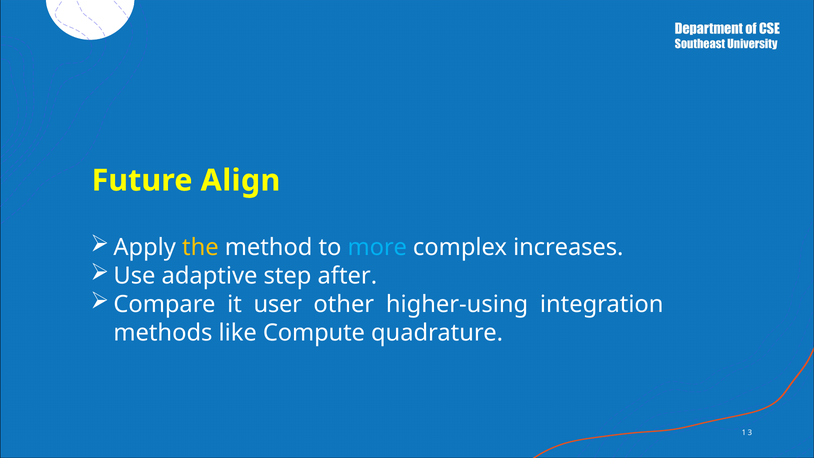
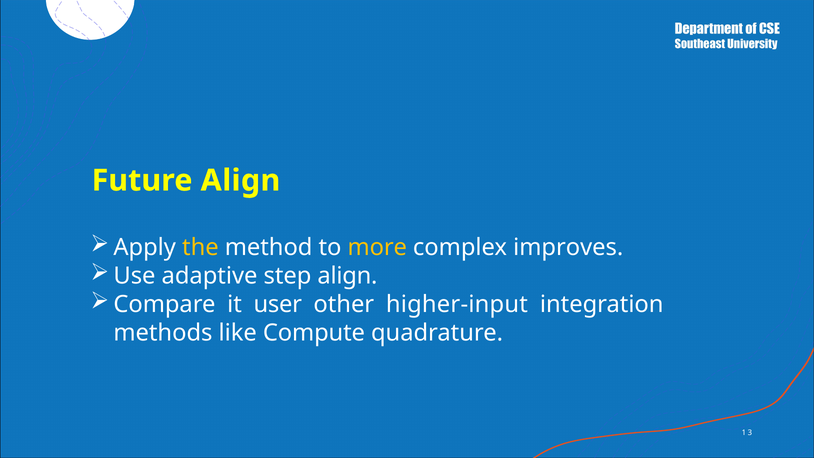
more colour: light blue -> yellow (377, 247)
increases: increases -> improves (568, 247)
step after: after -> align (347, 276)
higher-using: higher-using -> higher-input (457, 304)
